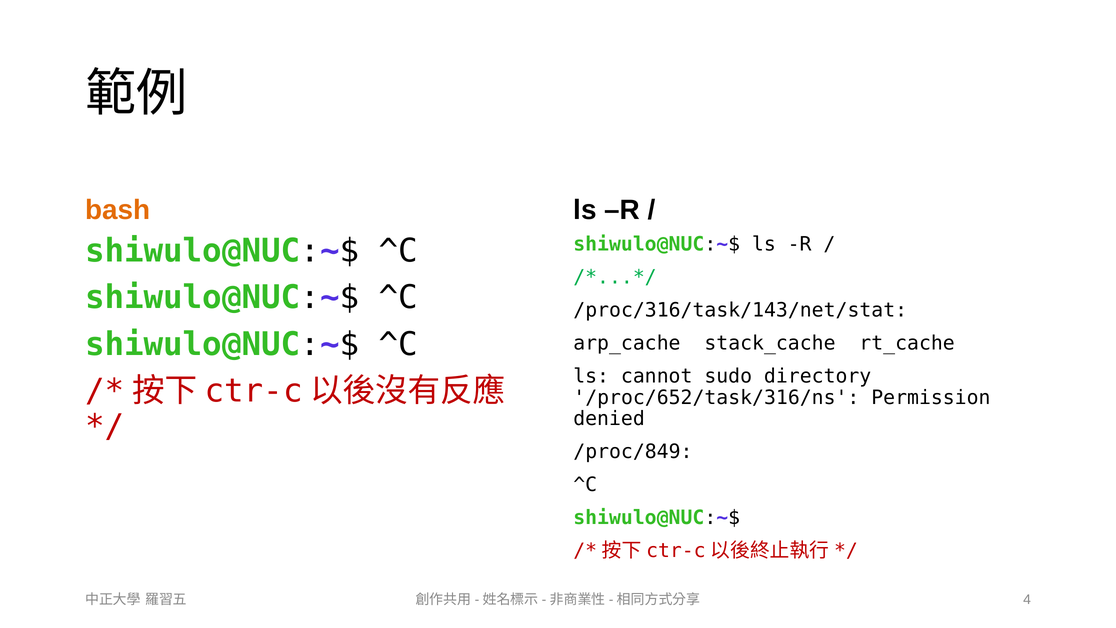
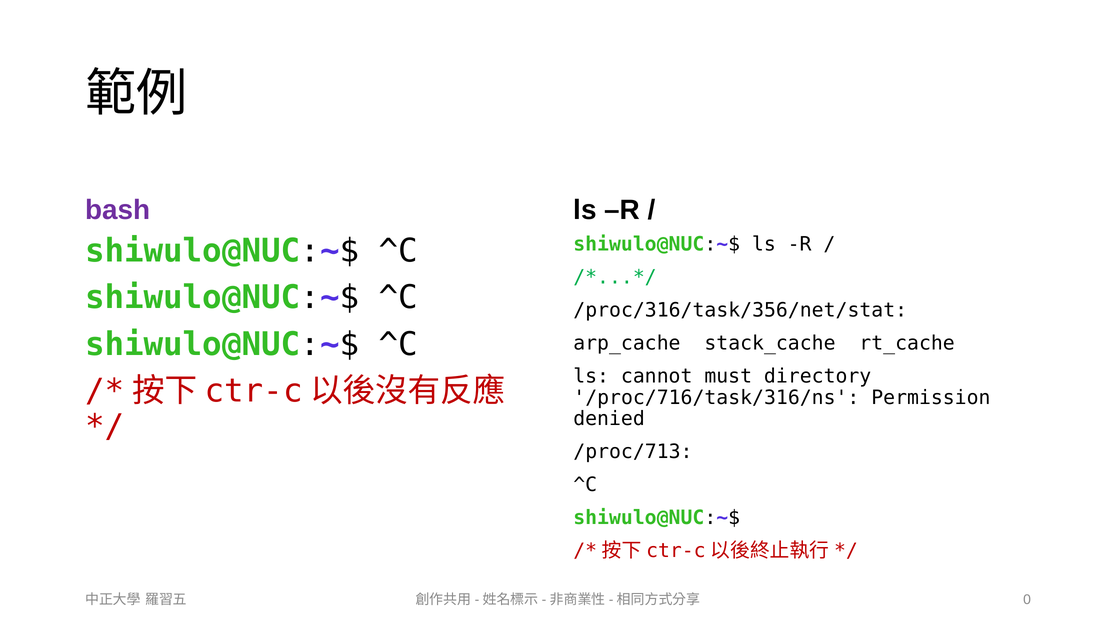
bash colour: orange -> purple (118, 210)
/proc/316/task/143/net/stat: /proc/316/task/143/net/stat -> /proc/316/task/356/net/stat (740, 310)
sudo: sudo -> must (728, 376)
/proc/652/task/316/ns: /proc/652/task/316/ns -> /proc/716/task/316/ns (716, 397)
/proc/849: /proc/849 -> /proc/713 (633, 452)
4: 4 -> 0 (1027, 599)
